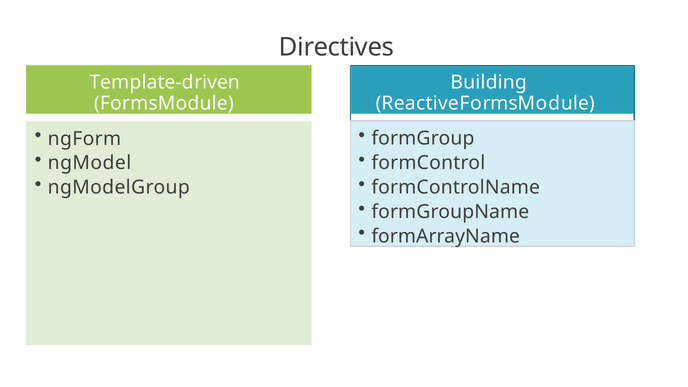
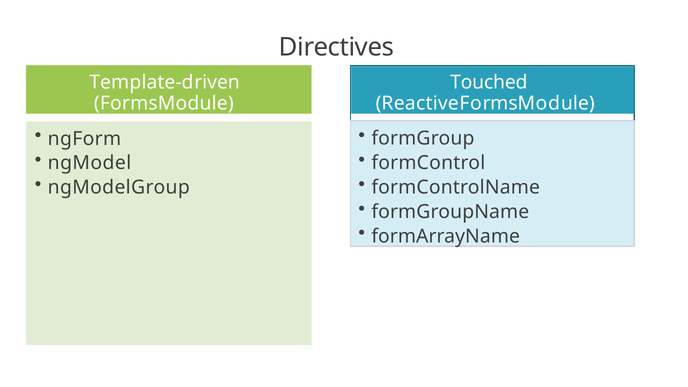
Building: Building -> Touched (489, 82)
